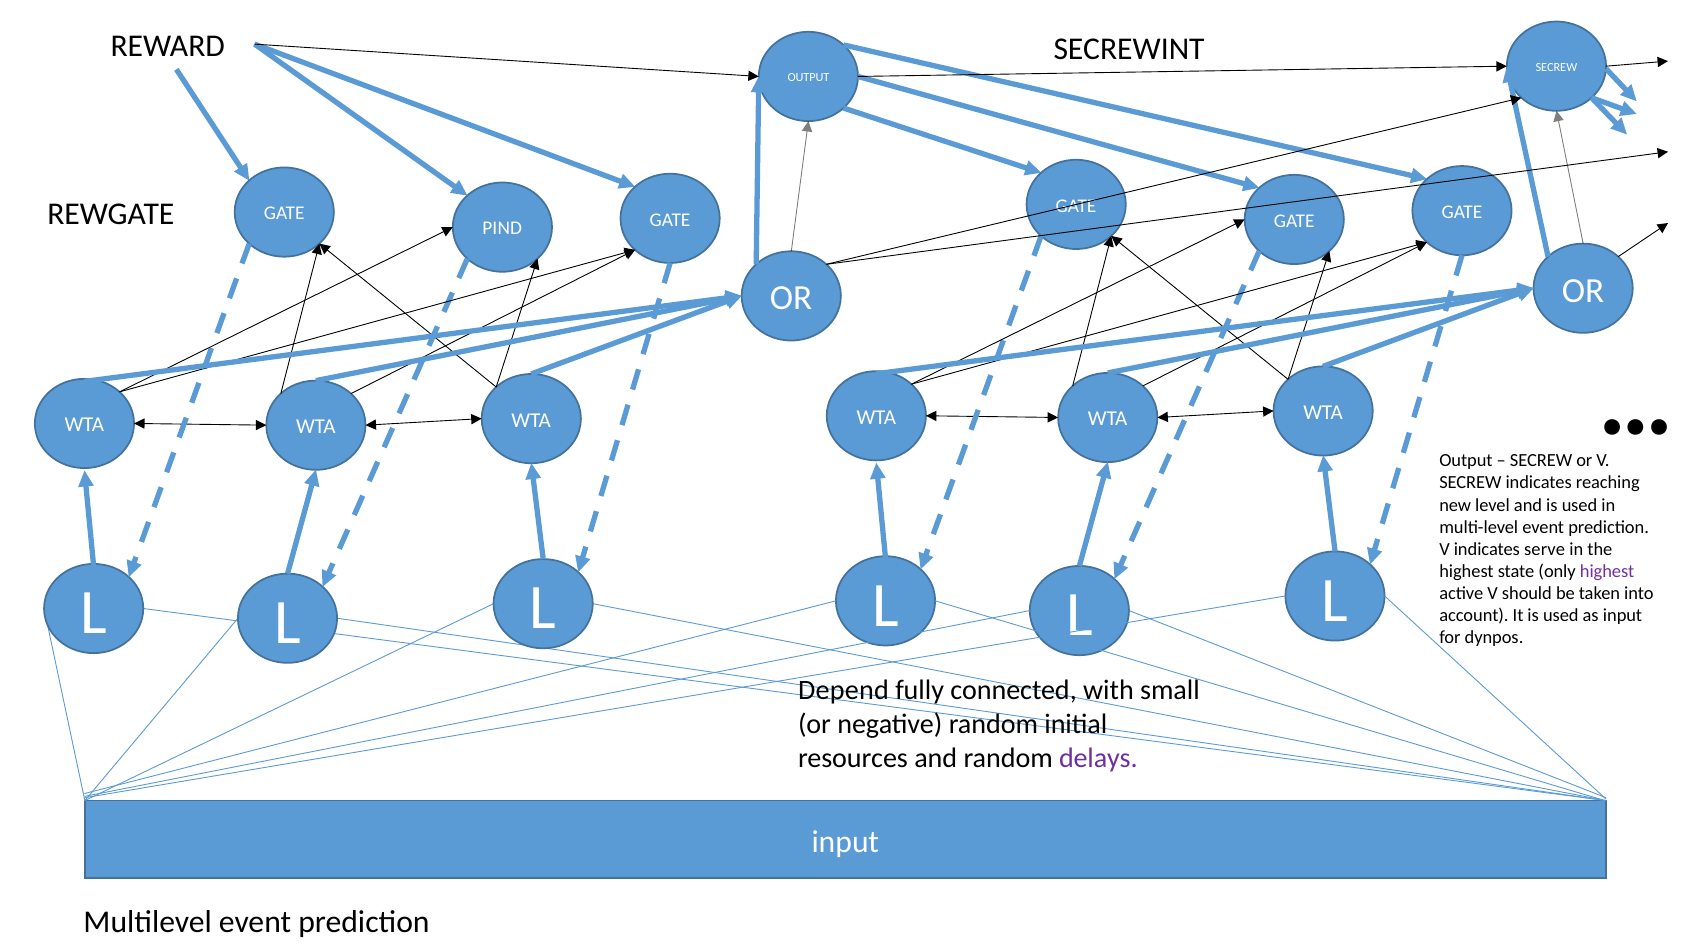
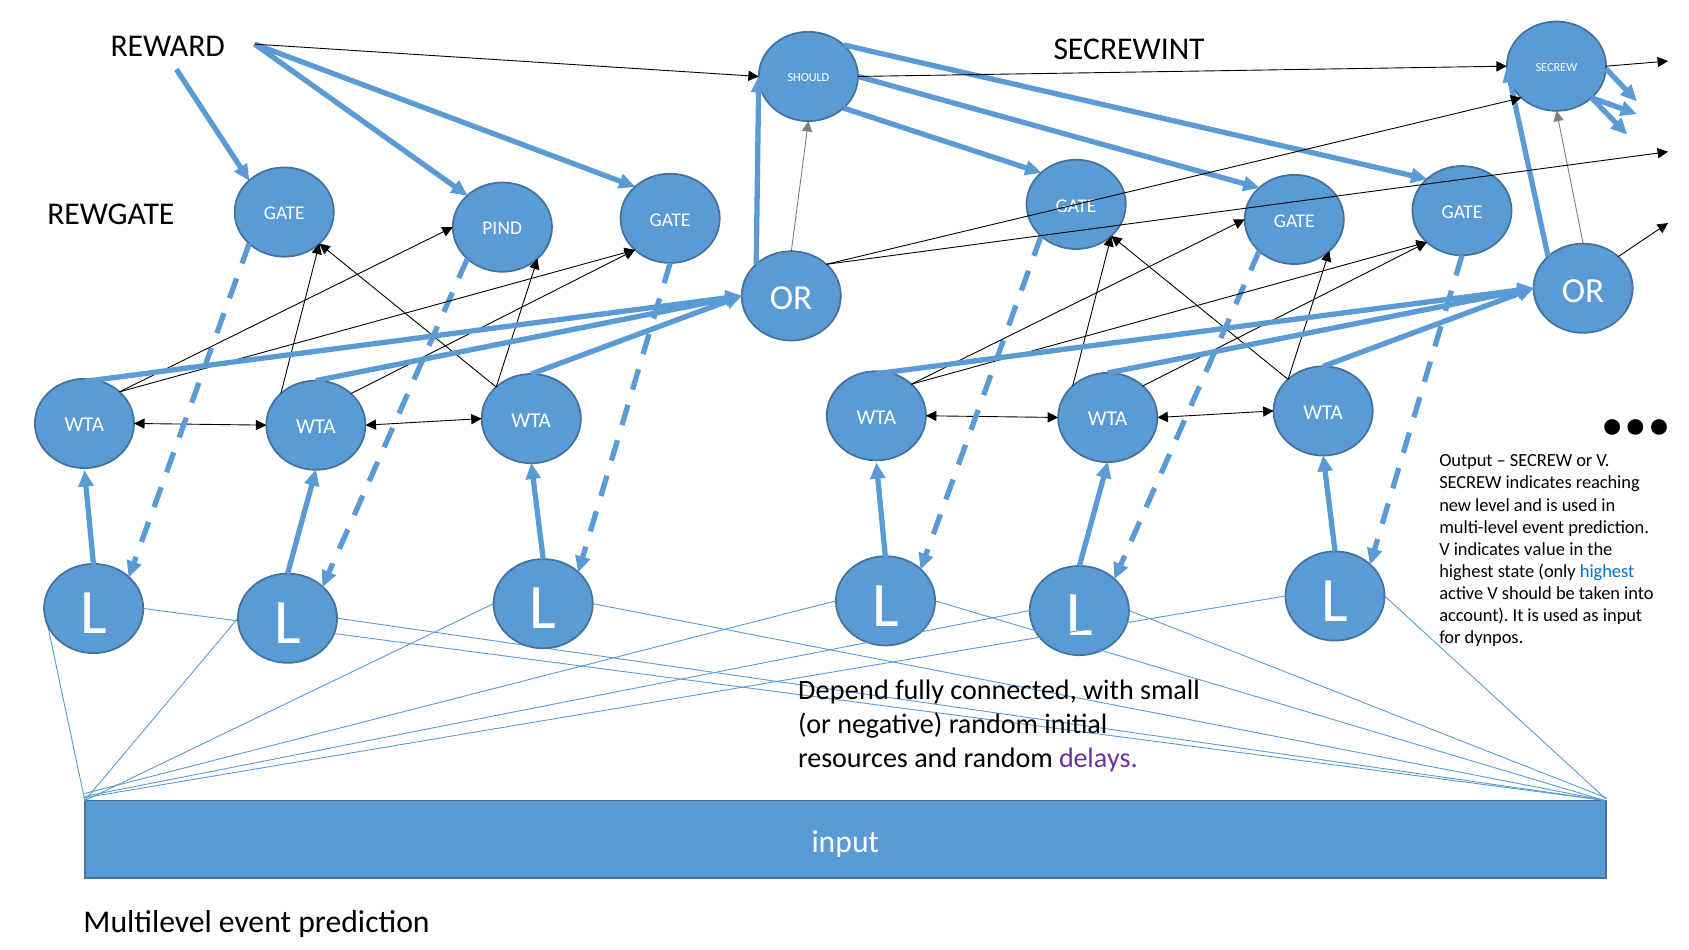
OUTPUT: OUTPUT -> SHOULD (808, 77)
serve: serve -> value (1545, 549)
highest colour: purple -> blue (1607, 571)
